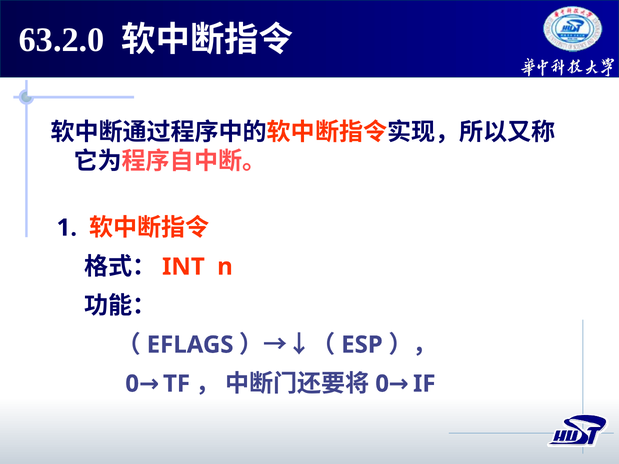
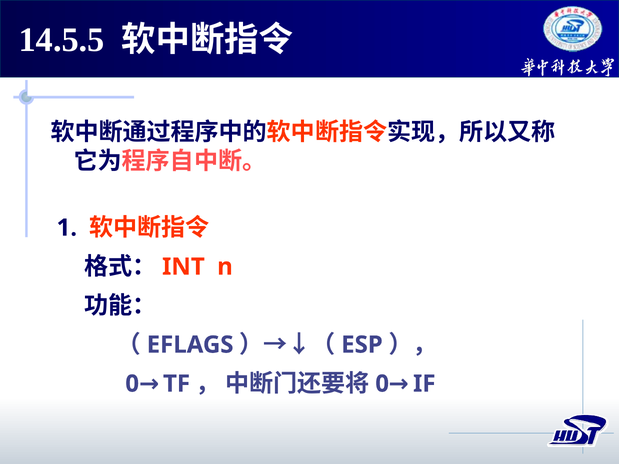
63.2.0: 63.2.0 -> 14.5.5 (62, 40)
